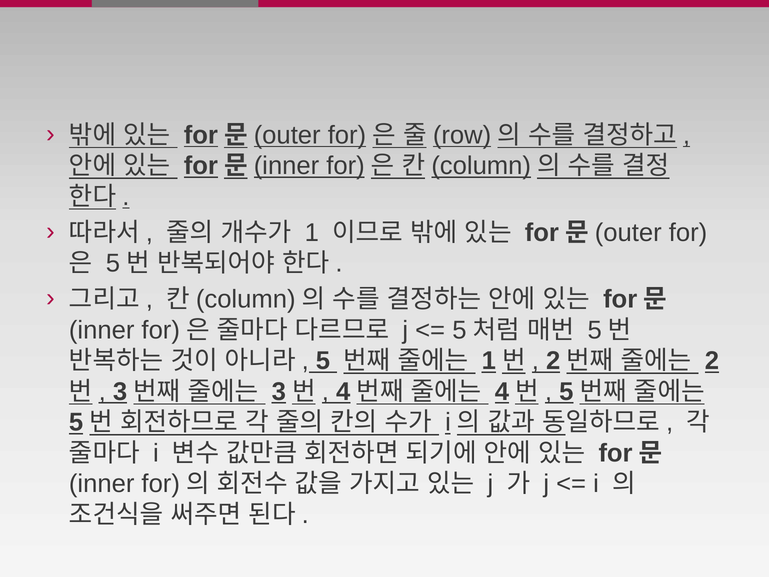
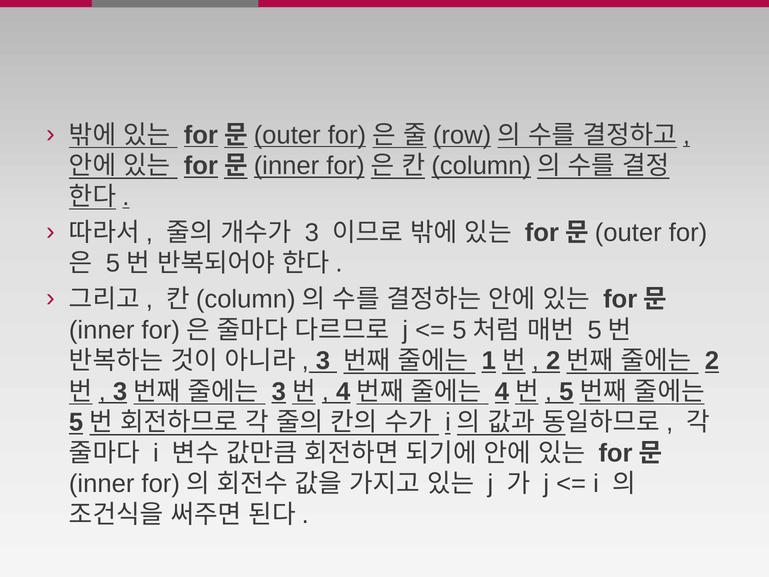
1: 1 -> 3 (312, 233)
5: 5 -> 3 (323, 361)
